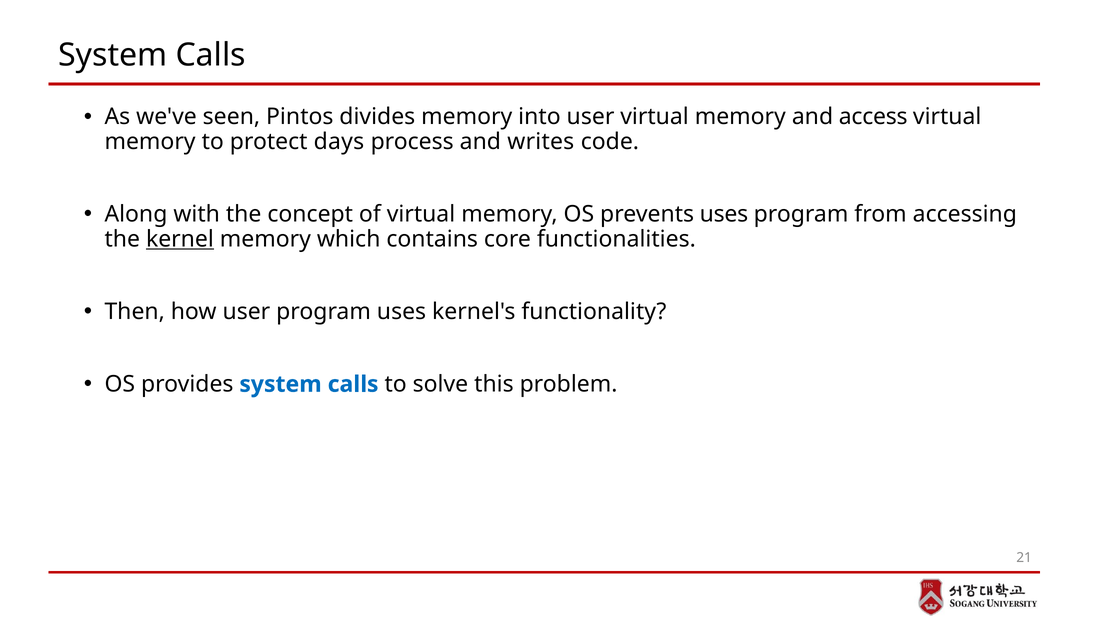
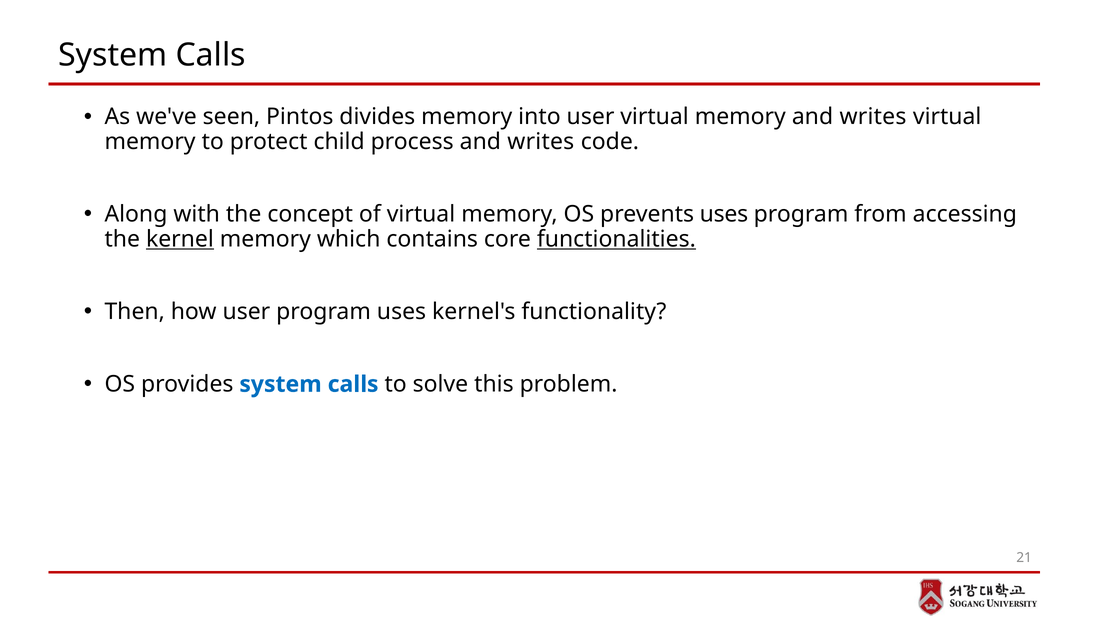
memory and access: access -> writes (873, 117)
days: days -> child (339, 142)
functionalities underline: none -> present (616, 239)
